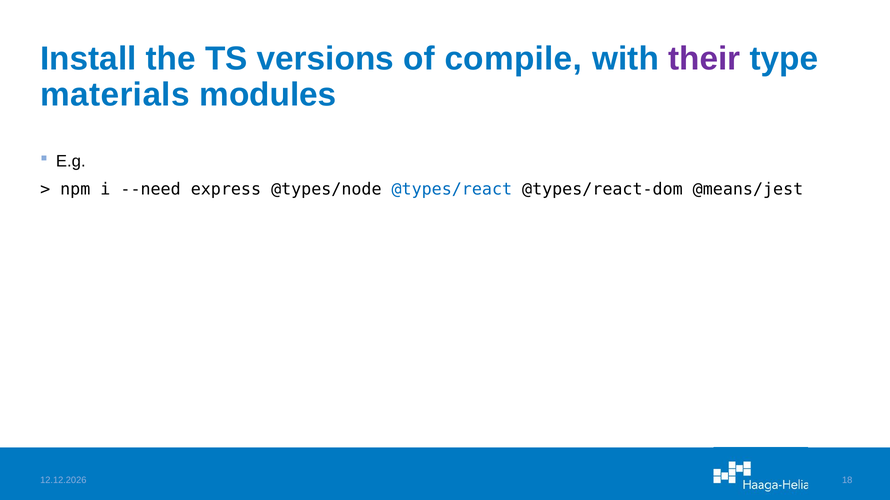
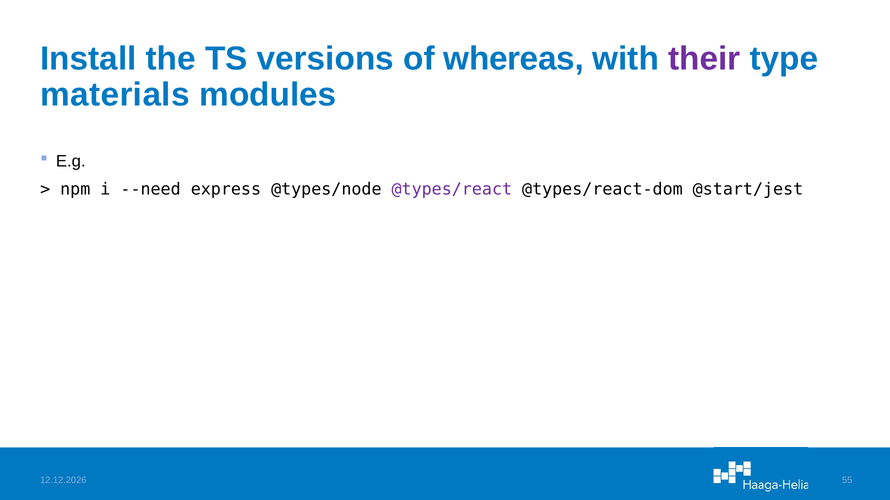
compile: compile -> whereas (514, 59)
@types/react colour: blue -> purple (452, 189)
@means/jest: @means/jest -> @start/jest (748, 189)
18: 18 -> 55 (847, 481)
